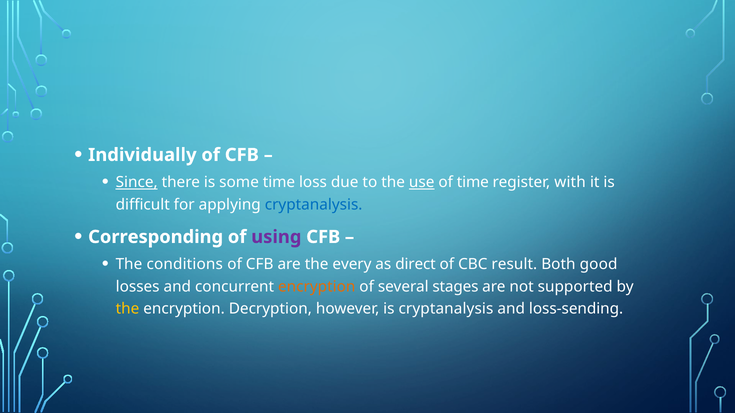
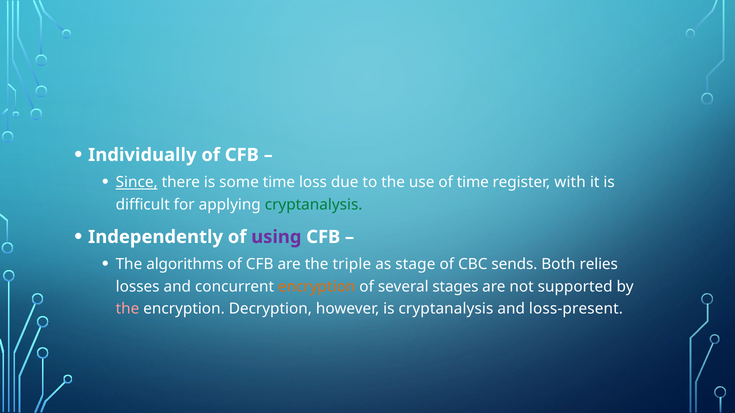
use underline: present -> none (422, 183)
cryptanalysis colour: blue -> green (314, 205)
Corresponding: Corresponding -> Independently (156, 237)
conditions: conditions -> algorithms (185, 265)
every: every -> triple (352, 265)
direct: direct -> stage (415, 265)
result: result -> sends (514, 265)
good: good -> relies (599, 265)
the colour: yellow -> pink (127, 309)
loss-sending: loss-sending -> loss-present (576, 309)
